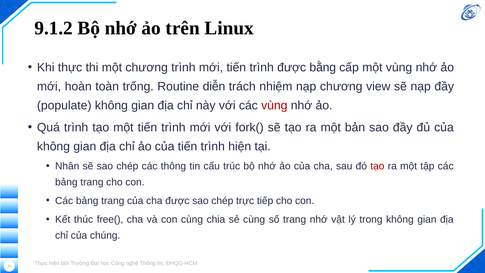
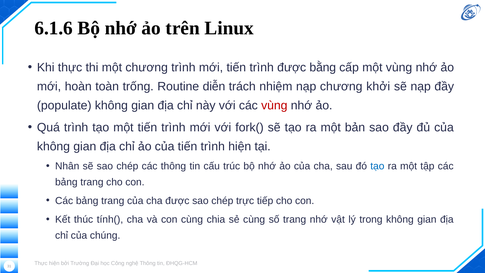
9.1.2: 9.1.2 -> 6.1.6 (54, 28)
view: view -> khởi (378, 87)
tạo colour: red -> blue (377, 166)
free(: free( -> tính( (110, 219)
